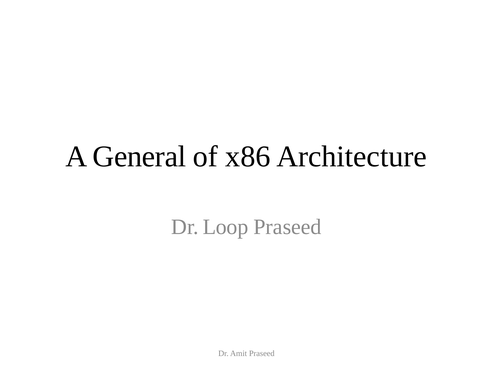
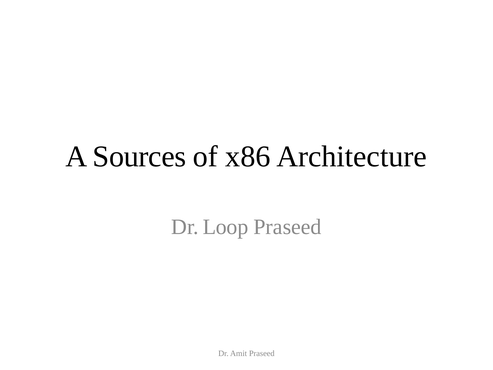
General: General -> Sources (139, 157)
